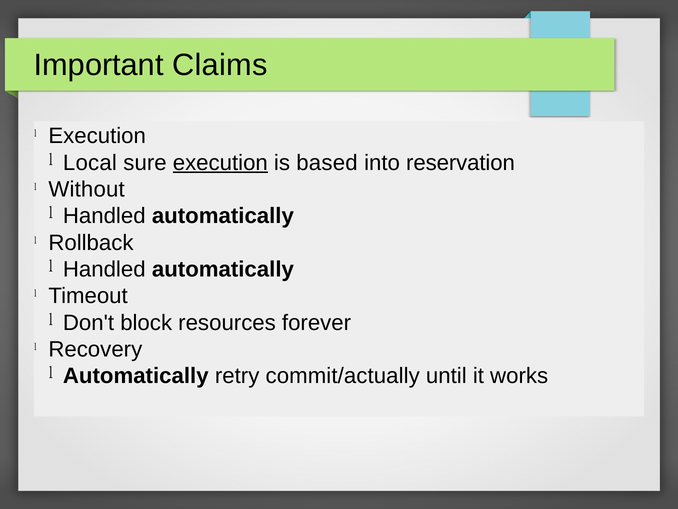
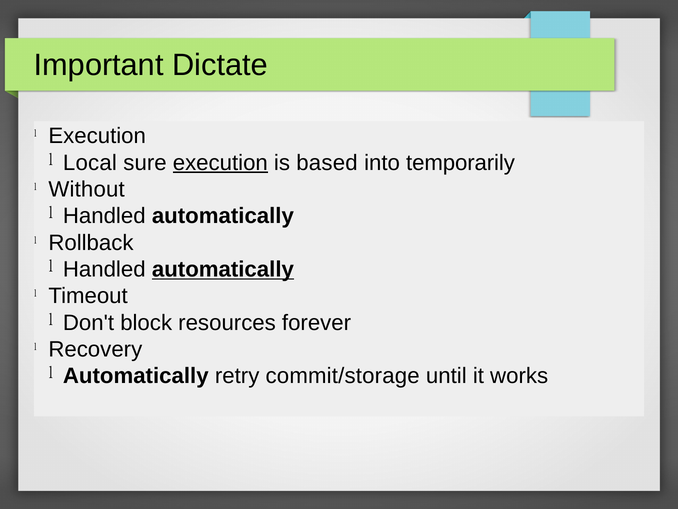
Claims: Claims -> Dictate (220, 65)
reservation: reservation -> temporarily (460, 163)
automatically underline: none -> present (223, 269)
commit/actually: commit/actually -> commit/storage (343, 376)
